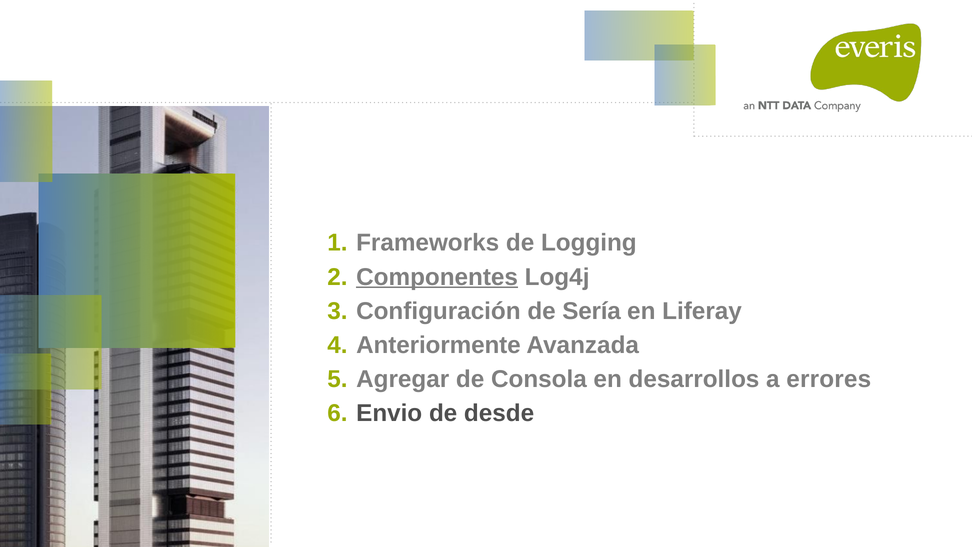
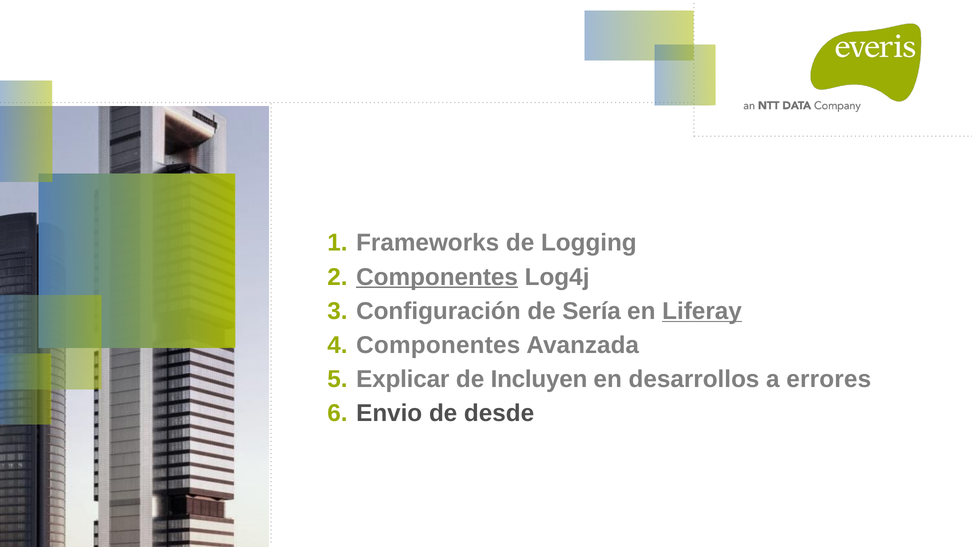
Liferay underline: none -> present (702, 311)
Anteriormente: Anteriormente -> Componentes (438, 345)
Agregar: Agregar -> Explicar (403, 379)
Consola: Consola -> Incluyen (539, 379)
